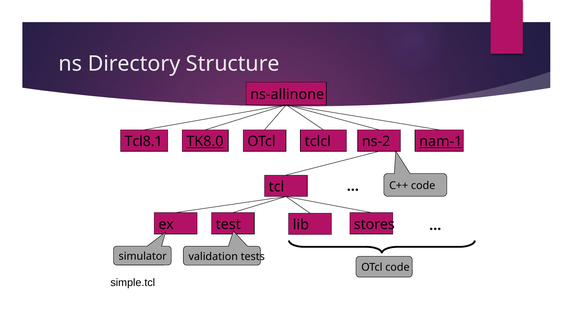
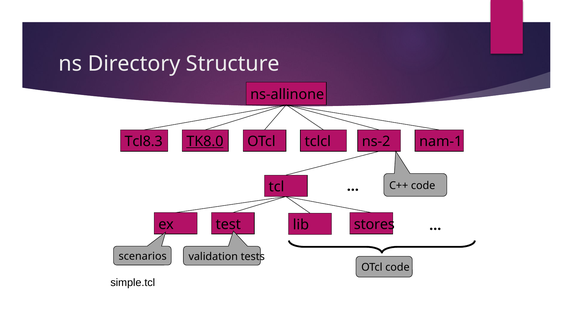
Tcl8.1: Tcl8.1 -> Tcl8.3 (144, 142)
nam-1 underline: present -> none (441, 142)
simulator: simulator -> scenarios (143, 257)
